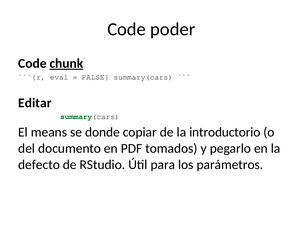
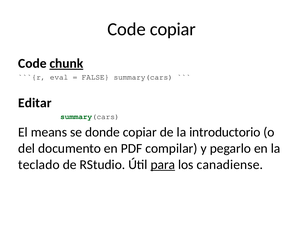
Code poder: poder -> copiar (173, 29)
tomados: tomados -> compilar (171, 149)
defecto: defecto -> teclado (39, 165)
para underline: none -> present (163, 165)
parámetros: parámetros -> canadiense (230, 165)
